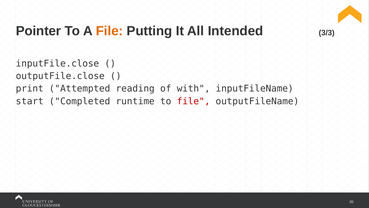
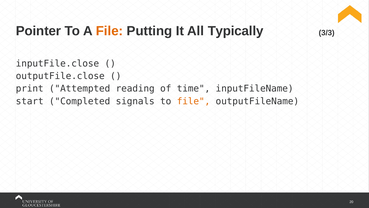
Intended: Intended -> Typically (236, 31)
with: with -> time (193, 88)
runtime: runtime -> signals (135, 101)
file colour: red -> orange (193, 101)
